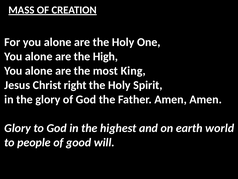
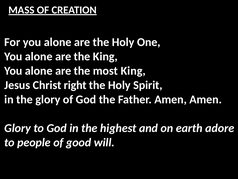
the High: High -> King (105, 56)
world: world -> adore (220, 128)
